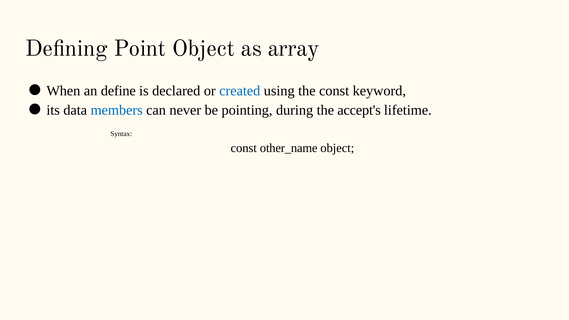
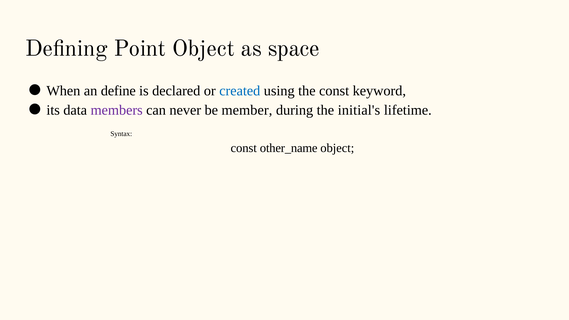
array: array -> space (294, 48)
members colour: blue -> purple (117, 110)
pointing: pointing -> member (247, 110)
accept's: accept's -> initial's (359, 110)
